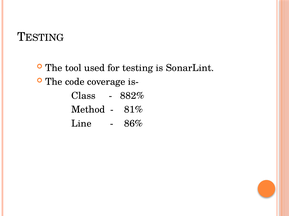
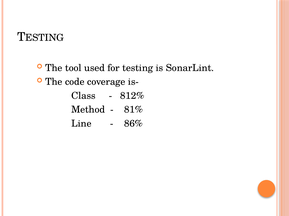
882%: 882% -> 812% (132, 96)
